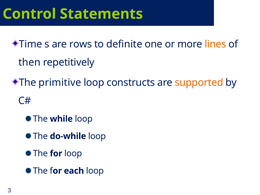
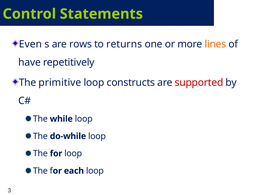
Time: Time -> Even (31, 44)
definite: definite -> returns (124, 44)
then: then -> have (30, 62)
supported colour: orange -> red (199, 83)
